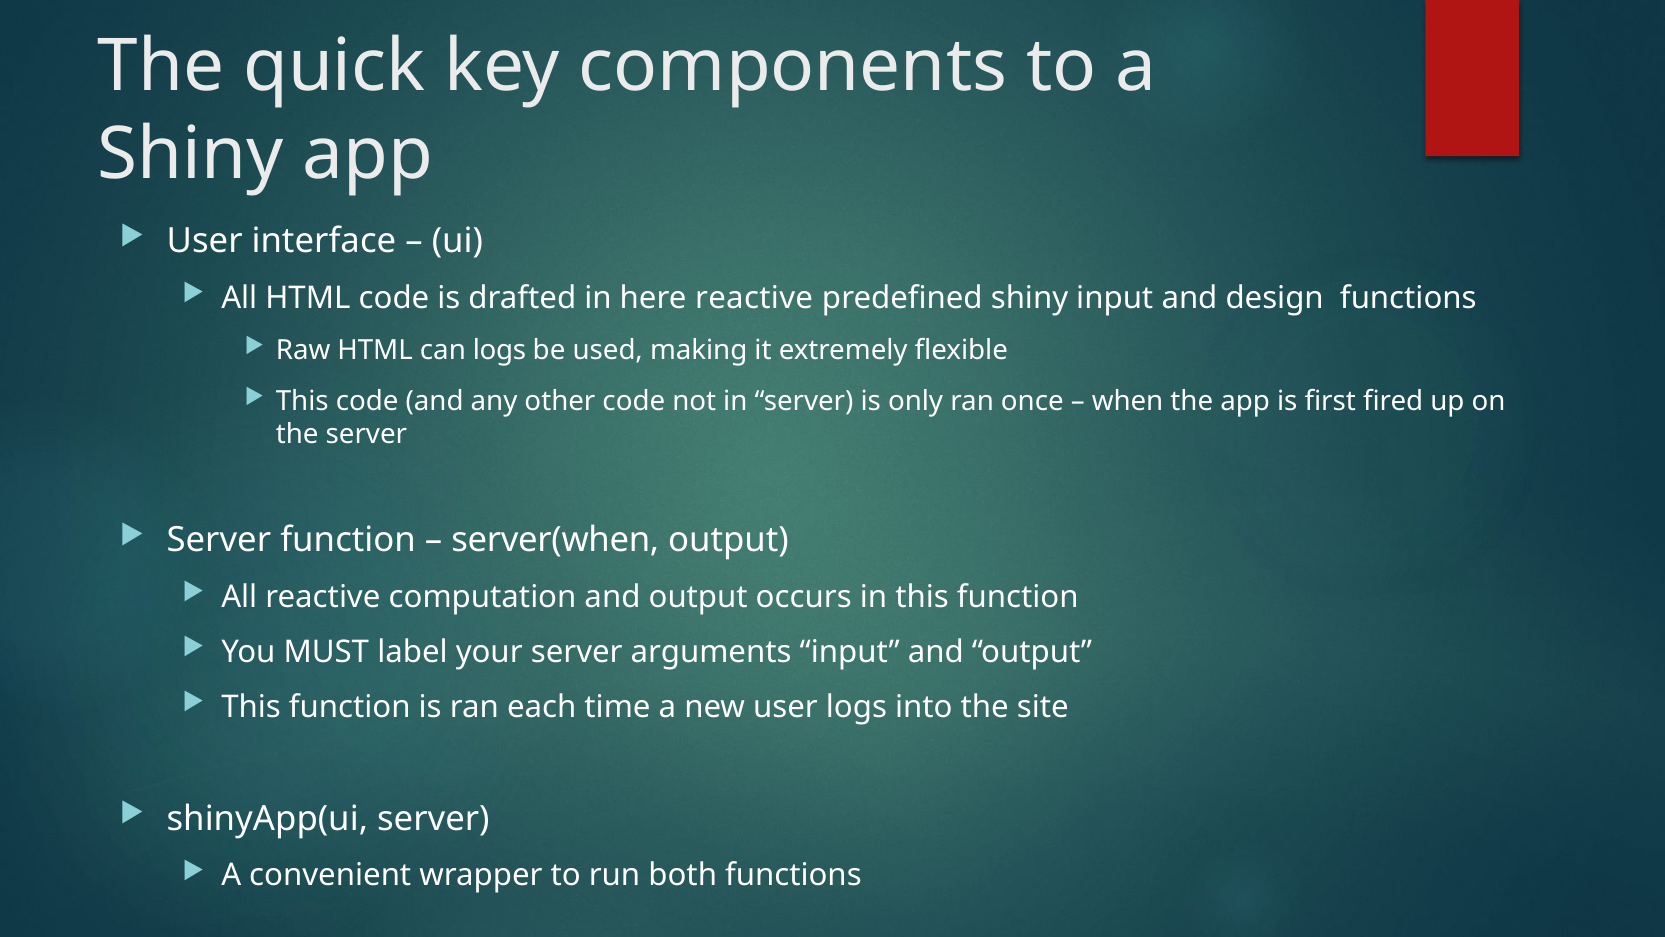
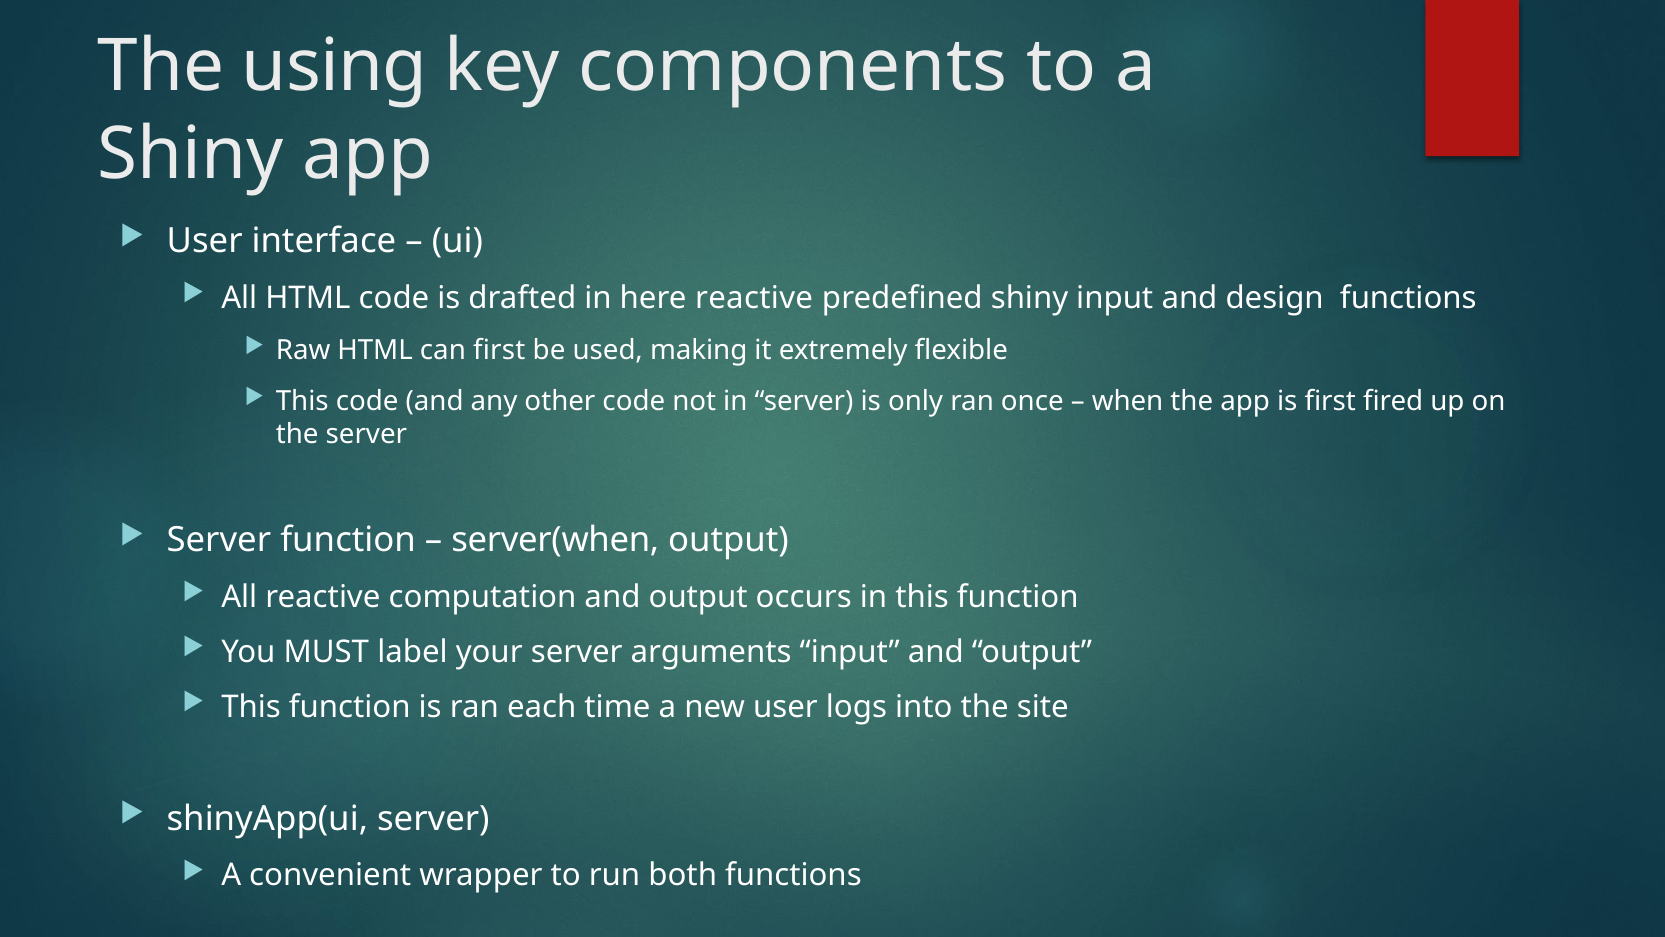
quick: quick -> using (335, 67)
can logs: logs -> first (499, 350)
